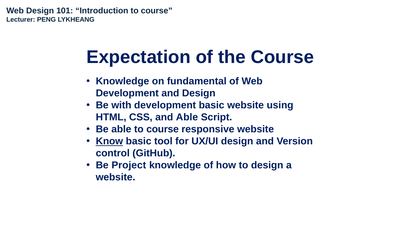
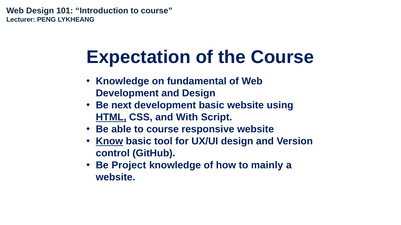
with: with -> next (121, 106)
HTML underline: none -> present (111, 118)
and Able: Able -> With (187, 118)
to design: design -> mainly (267, 166)
